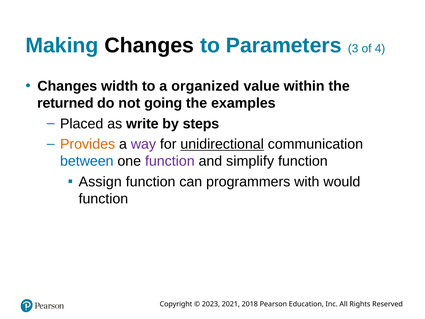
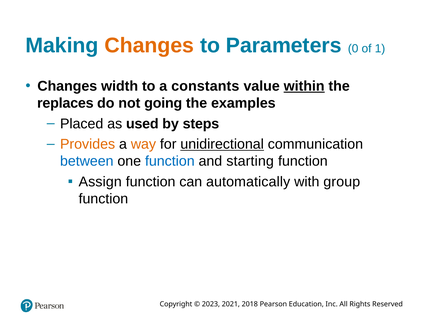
Changes colour: black -> orange (149, 45)
3: 3 -> 0 (353, 49)
4: 4 -> 1 (380, 49)
organized: organized -> constants (205, 86)
within underline: none -> present (304, 86)
returned: returned -> replaces (65, 103)
write: write -> used (142, 124)
way colour: purple -> orange (143, 144)
function colour: purple -> blue (170, 161)
simplify: simplify -> starting (250, 161)
programmers: programmers -> automatically (248, 182)
would: would -> group (342, 182)
